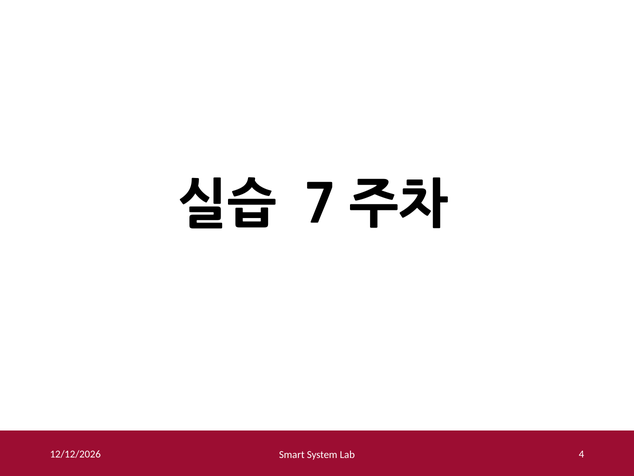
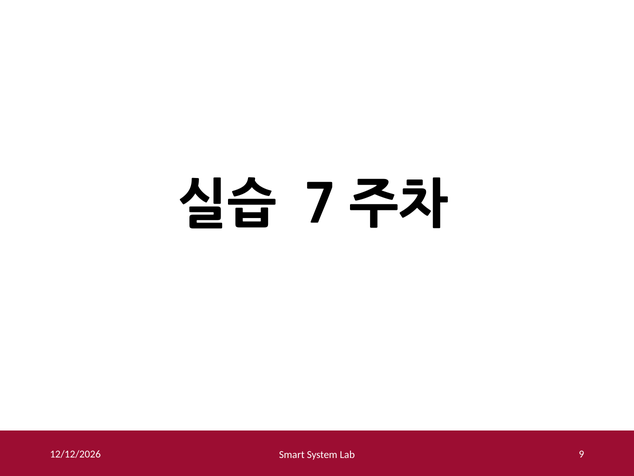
4: 4 -> 9 (581, 454)
